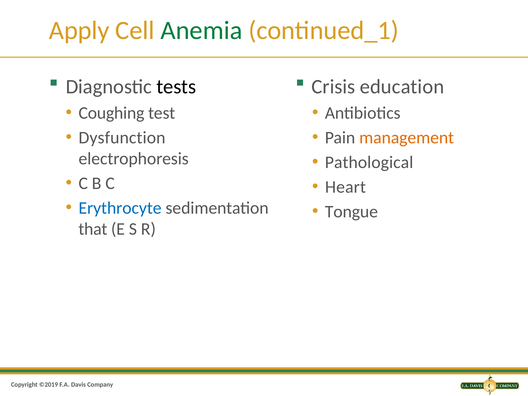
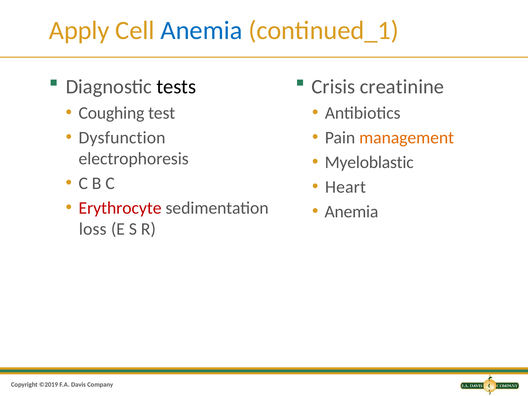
Anemia colour: green -> blue (202, 30)
education: education -> creatinine (402, 87)
Pathological: Pathological -> Myeloblastic (369, 162)
Erythrocyte colour: blue -> red (120, 208)
Tongue: Tongue -> Anemia (351, 212)
that: that -> loss (93, 229)
